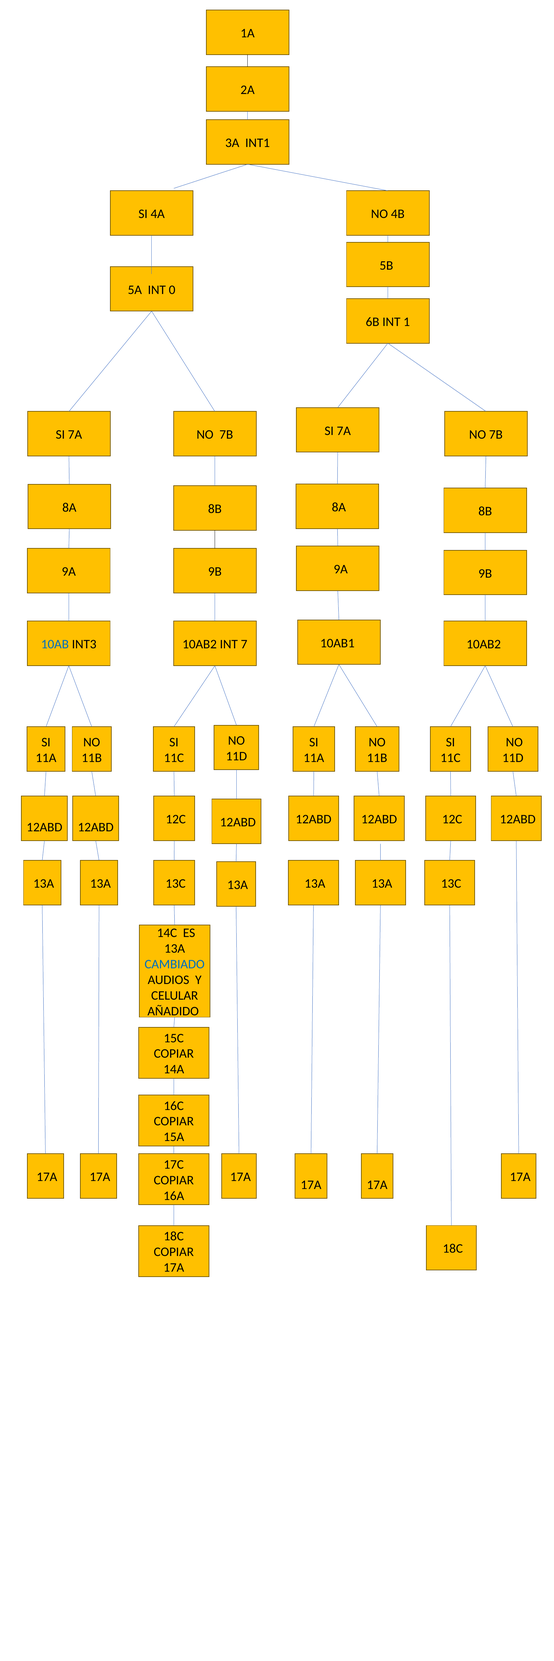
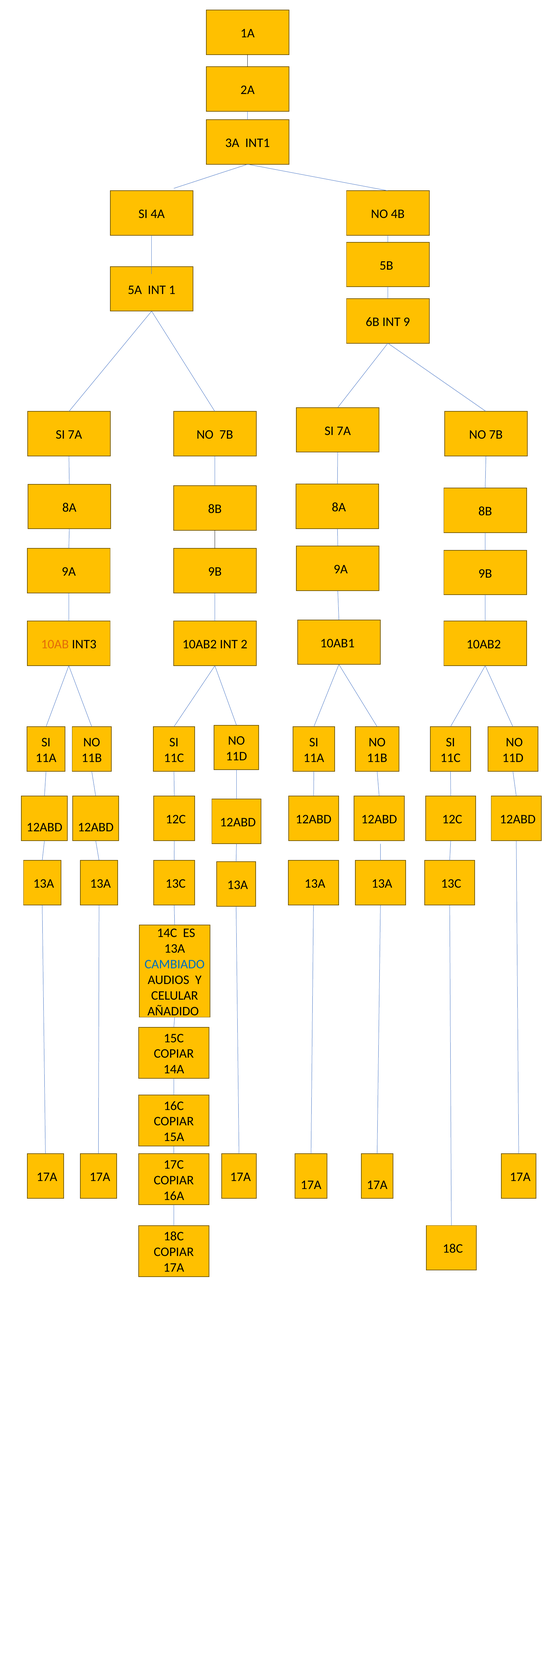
0: 0 -> 1 (172, 290)
1: 1 -> 9 (407, 322)
10AB colour: blue -> orange (55, 645)
7: 7 -> 2 (244, 645)
